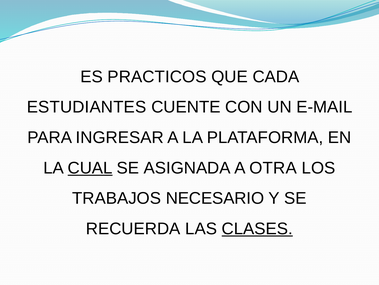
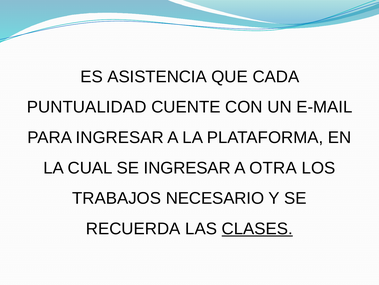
PRACTICOS: PRACTICOS -> ASISTENCIA (157, 77)
ESTUDIANTES: ESTUDIANTES -> PUNTUALIDAD (87, 107)
CUAL underline: present -> none (90, 168)
SE ASIGNADA: ASIGNADA -> INGRESAR (187, 168)
